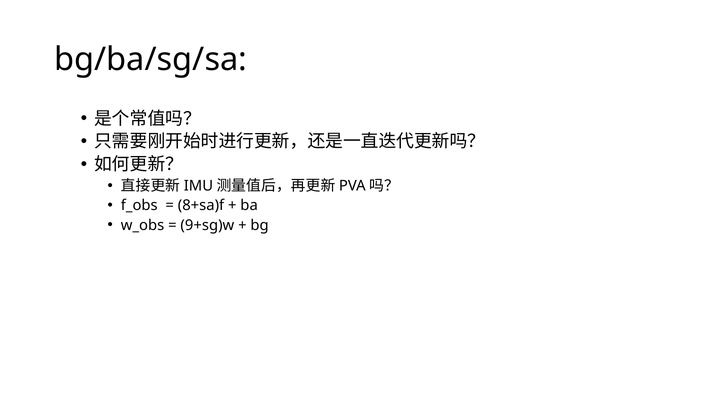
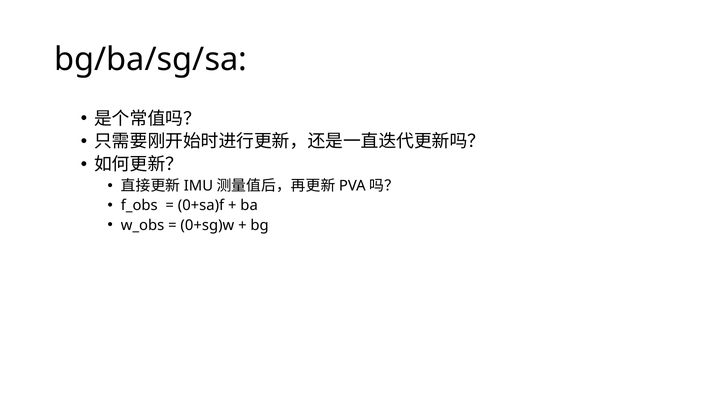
8+sa)f: 8+sa)f -> 0+sa)f (201, 205)
9+sg)w: 9+sg)w -> 0+sg)w (207, 225)
